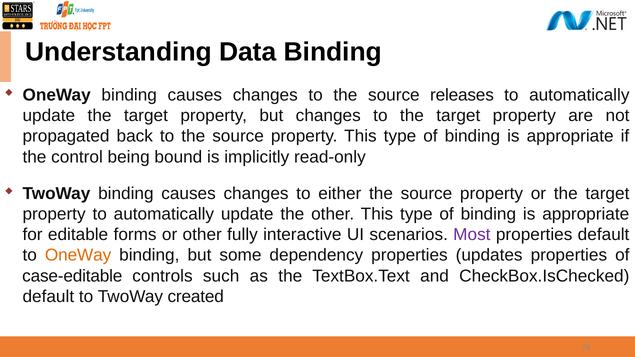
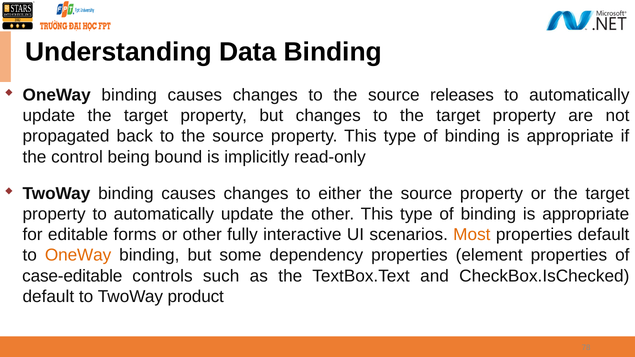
Most colour: purple -> orange (472, 235)
updates: updates -> element (489, 255)
created: created -> product (196, 297)
